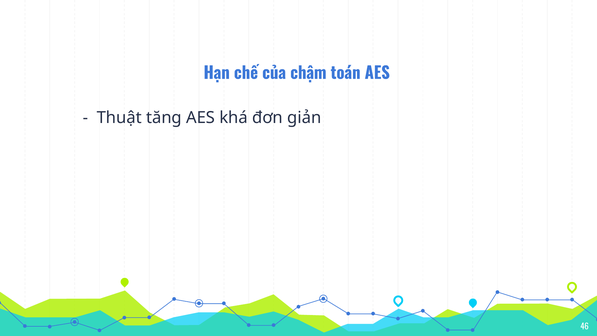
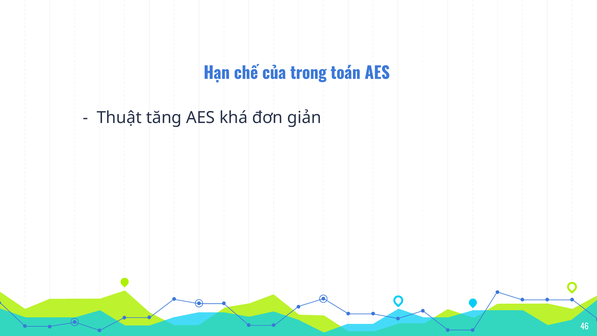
chậm: chậm -> trong (308, 73)
